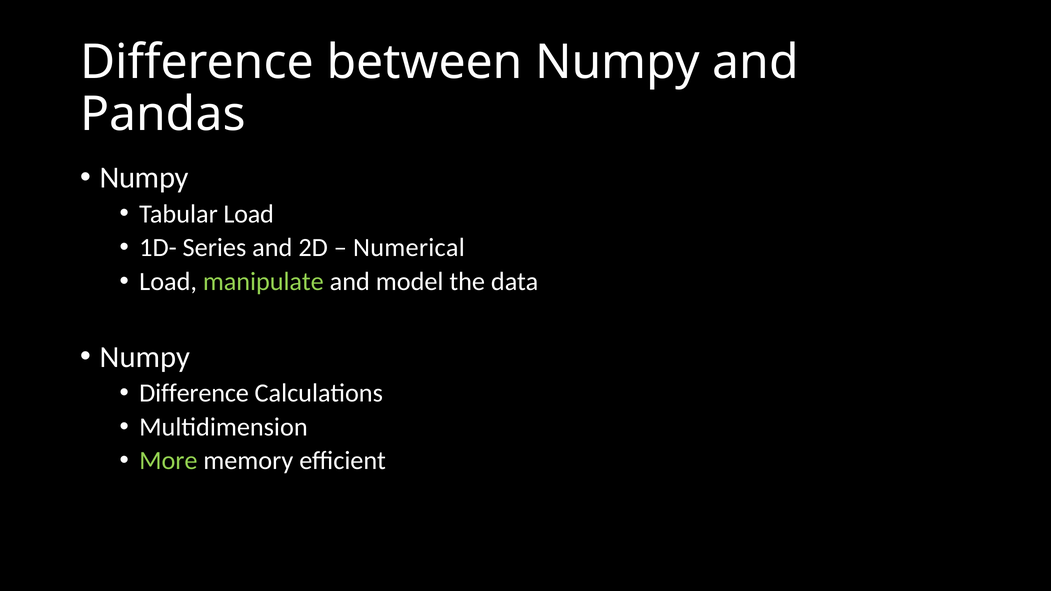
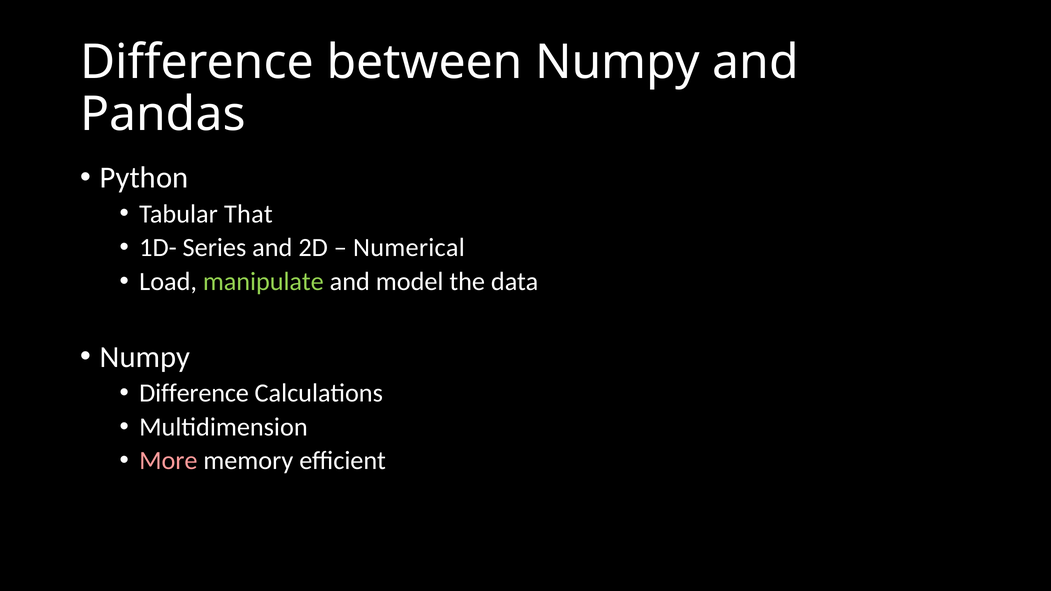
Numpy: Numpy -> Python (144, 178)
Tabular Load: Load -> That (248, 214)
More colour: light green -> pink (168, 461)
